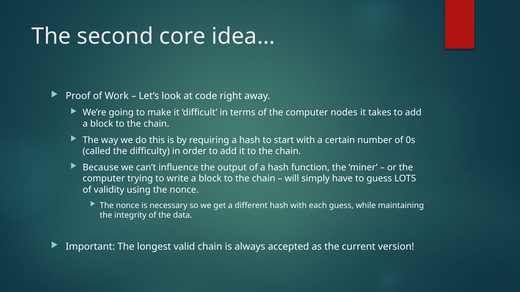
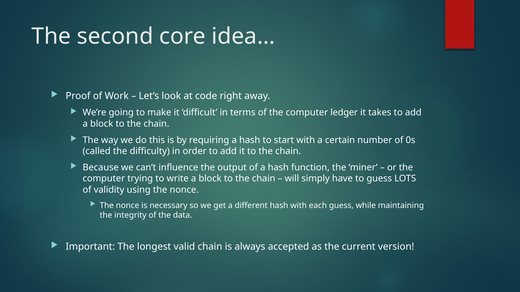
nodes: nodes -> ledger (344, 113)
